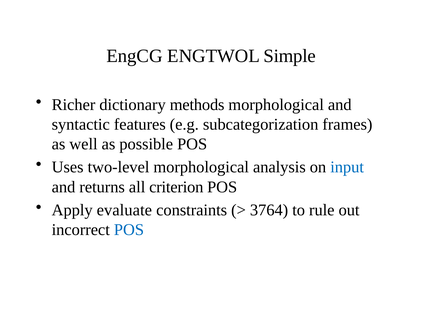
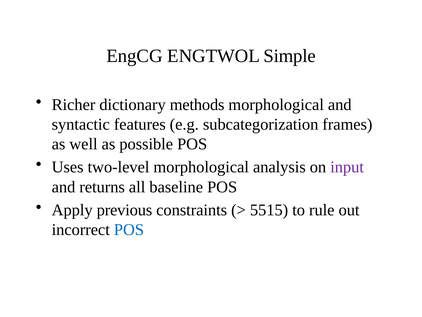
input colour: blue -> purple (347, 167)
criterion: criterion -> baseline (176, 187)
evaluate: evaluate -> previous (124, 210)
3764: 3764 -> 5515 (269, 210)
